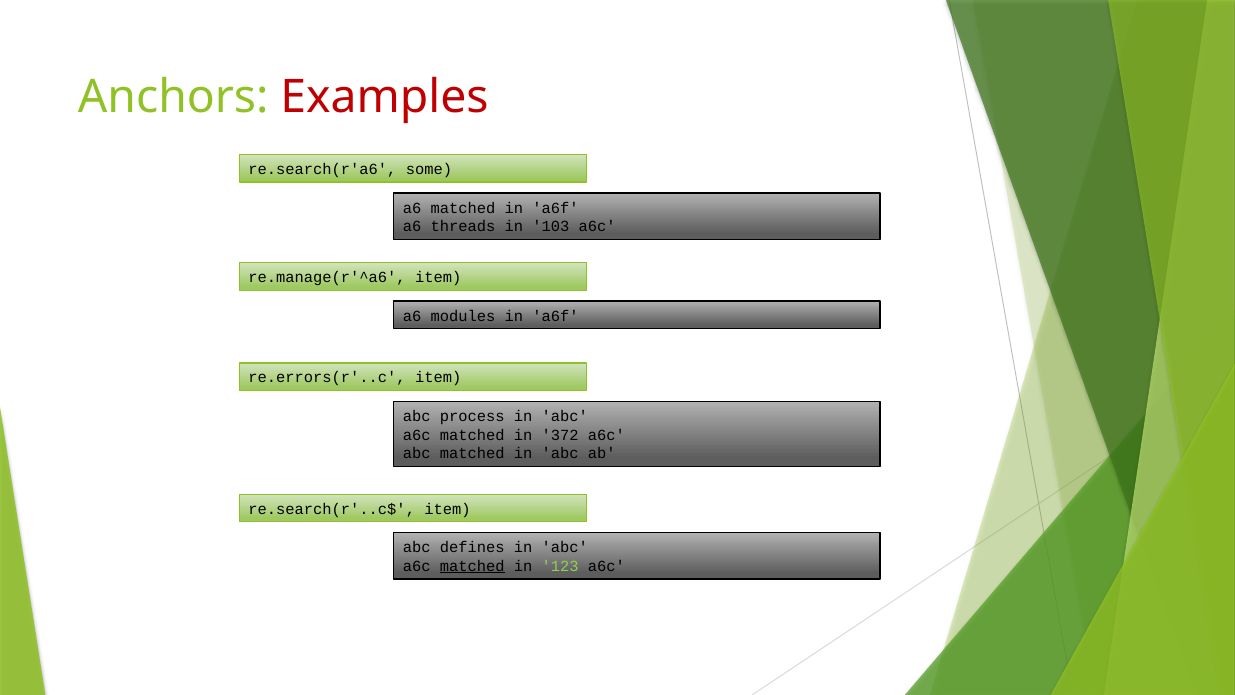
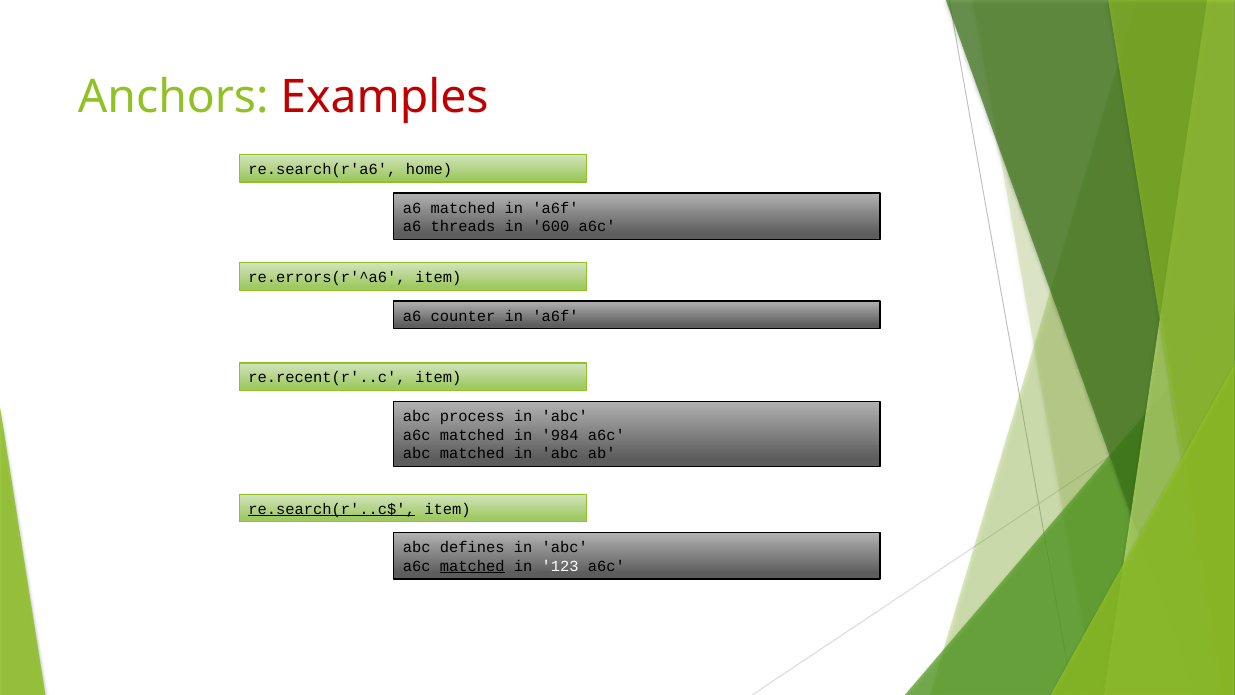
some: some -> home (429, 169)
103: 103 -> 600 (551, 226)
re.manage(r'^a6: re.manage(r'^a6 -> re.errors(r'^a6 (327, 277)
modules: modules -> counter (463, 316)
re.errors(r'..c: re.errors(r'..c -> re.recent(r'..c (327, 378)
372: 372 -> 984 (560, 435)
re.search(r'..c$ underline: none -> present (332, 509)
123 colour: light green -> white (560, 566)
